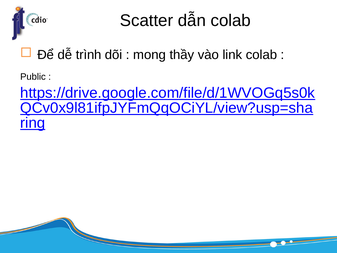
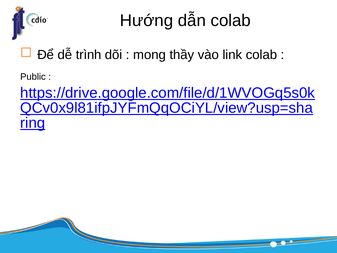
Scatter: Scatter -> Hướng (147, 21)
